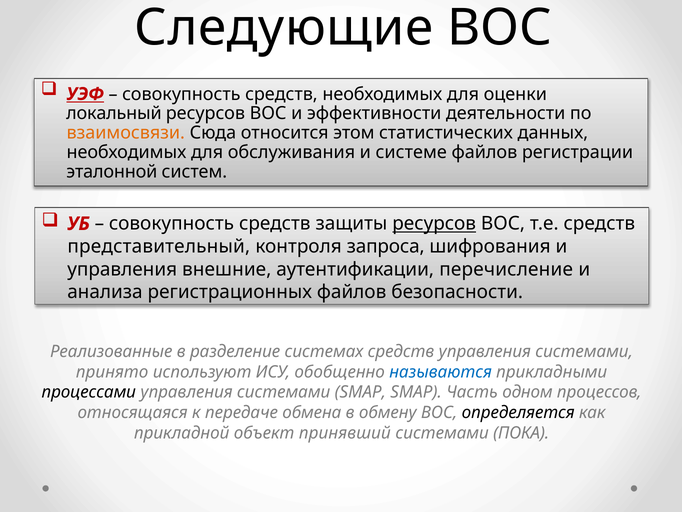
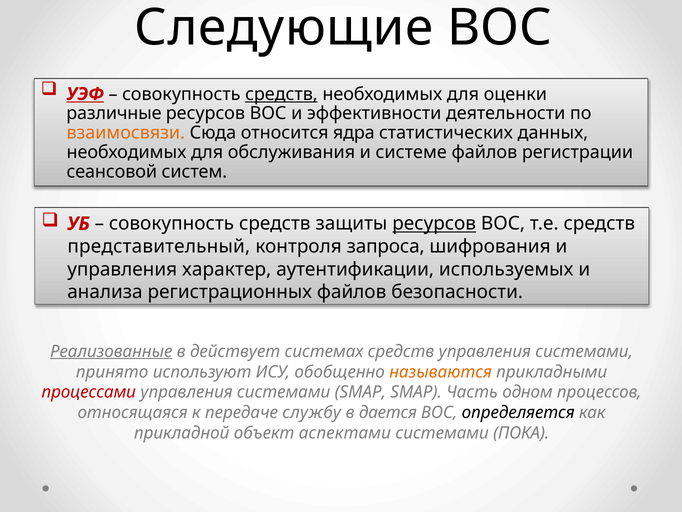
средств underline: none -> present (281, 94)
локальный: локальный -> различные (114, 113)
этом: этом -> ядра (354, 133)
эталонной: эталонной -> сеансовой (112, 172)
внешние: внешние -> характер (227, 269)
перечисление: перечисление -> используемых (506, 269)
Реализованные underline: none -> present (111, 351)
разделение: разделение -> действует (235, 351)
называются colour: blue -> orange (441, 372)
процессами colour: black -> red (89, 392)
обмена: обмена -> службу (312, 412)
обмену: обмену -> дается (388, 412)
принявший: принявший -> аспектами (345, 433)
